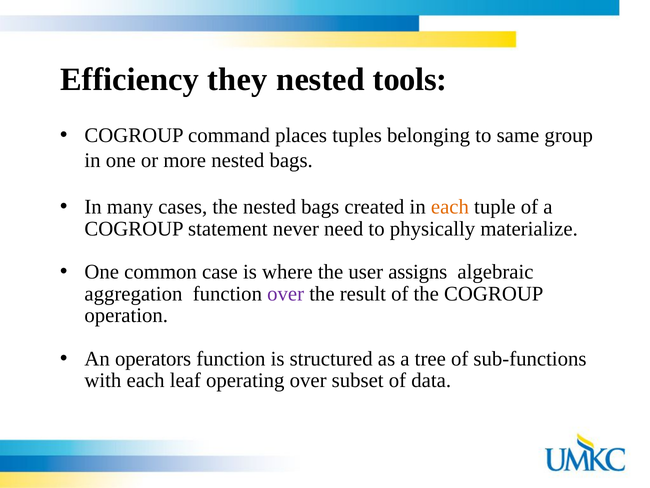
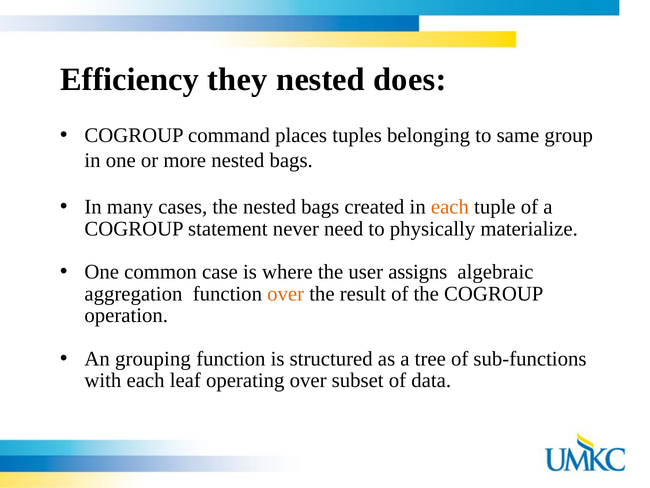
tools: tools -> does (410, 79)
over colour: purple -> orange (286, 294)
operators: operators -> grouping (153, 359)
